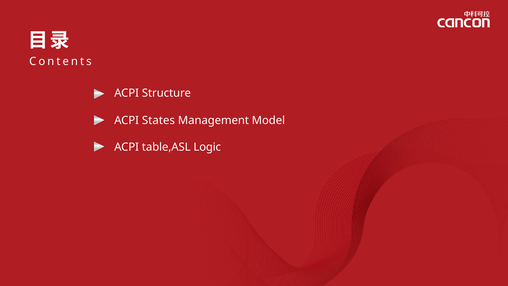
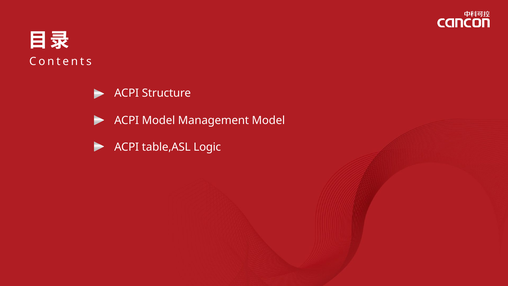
ACPI States: States -> Model (158, 120)
